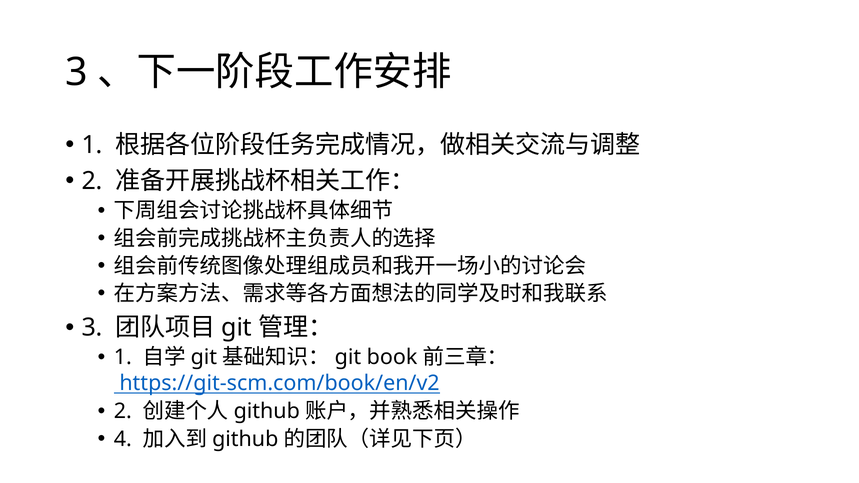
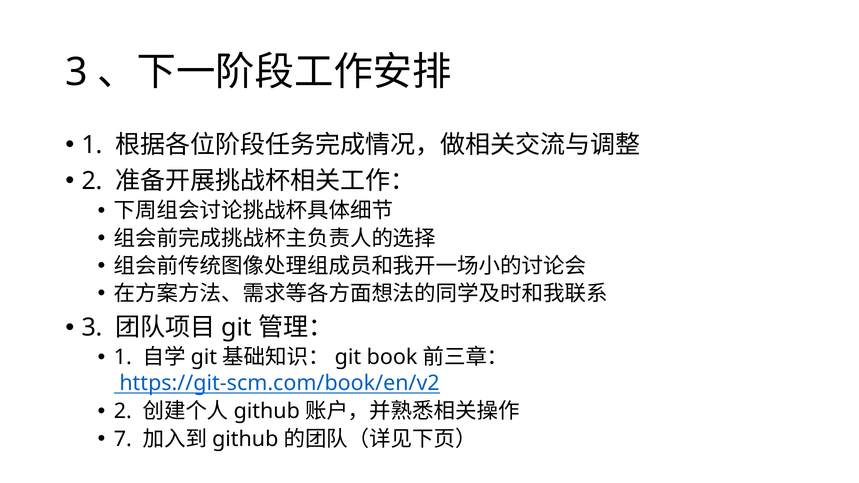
4: 4 -> 7 (123, 439)
